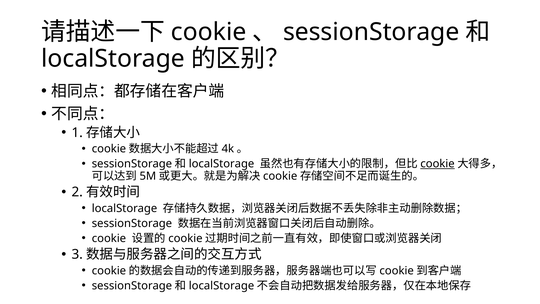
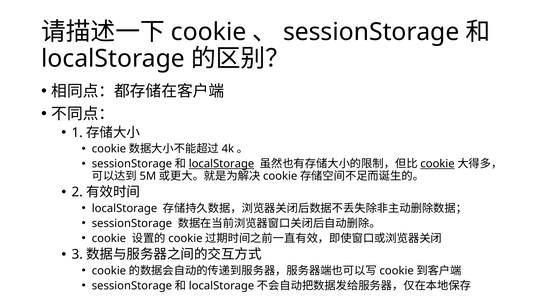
localStorage underline: none -> present (222, 164)
